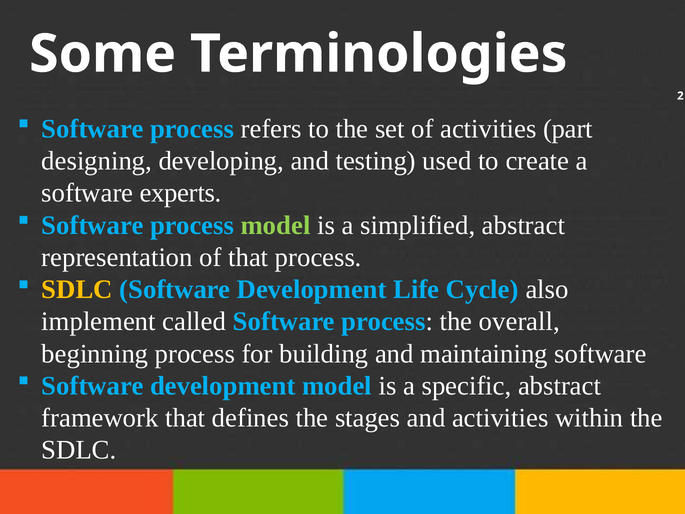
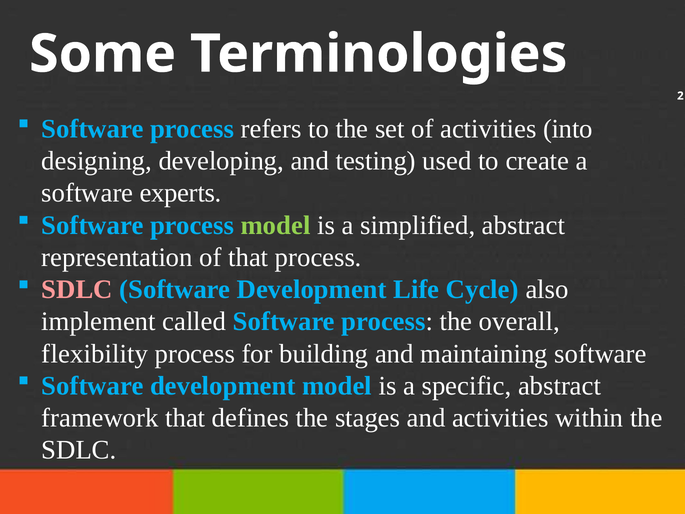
part: part -> into (568, 129)
SDLC colour: yellow -> pink (77, 289)
beginning: beginning -> flexibility (95, 354)
